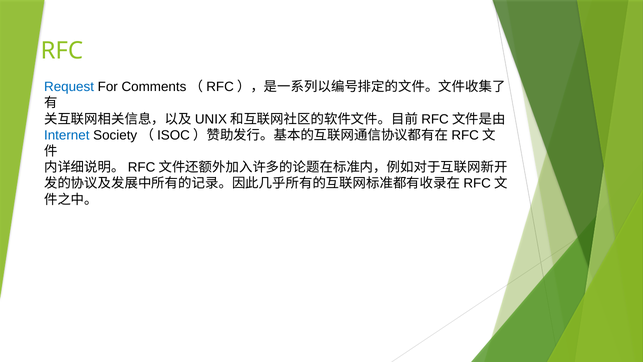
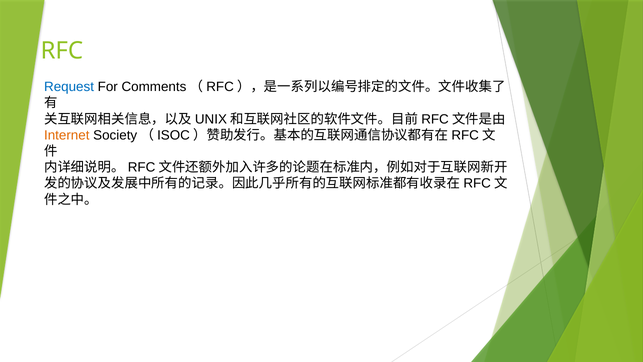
Internet colour: blue -> orange (67, 135)
